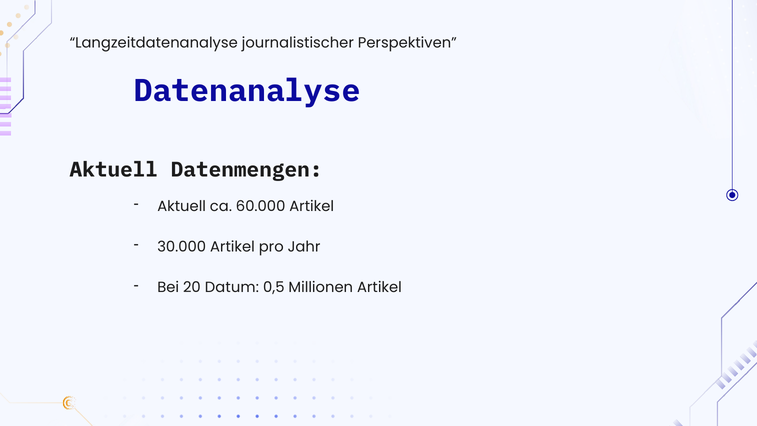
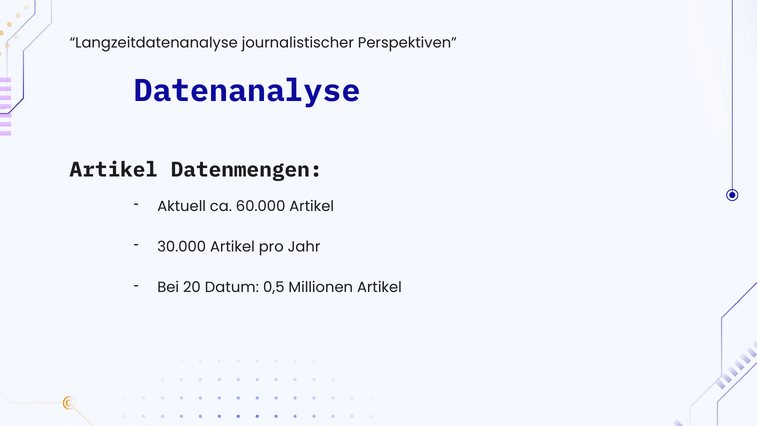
Aktuell: Aktuell -> Artikel (114, 170)
